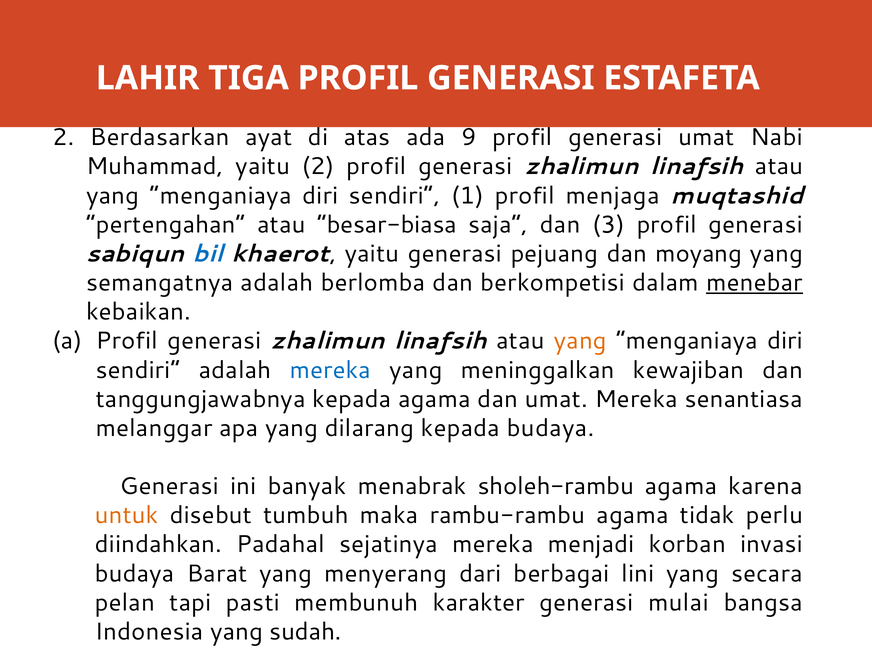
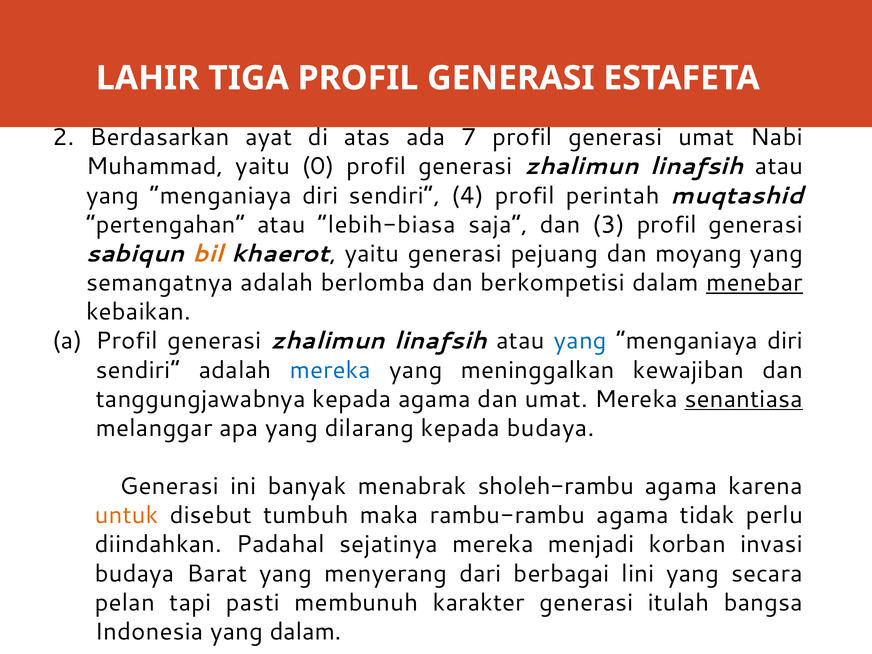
9: 9 -> 7 (469, 137)
yaitu 2: 2 -> 0 (318, 166)
1: 1 -> 4 (467, 196)
menjaga: menjaga -> perintah (613, 196)
besar-biasa: besar-biasa -> lebih-biasa (387, 225)
bil colour: blue -> orange (208, 254)
yang colour: orange -> blue (580, 341)
senantiasa underline: none -> present (744, 399)
mulai: mulai -> itulah (679, 603)
yang sudah: sudah -> dalam (306, 632)
